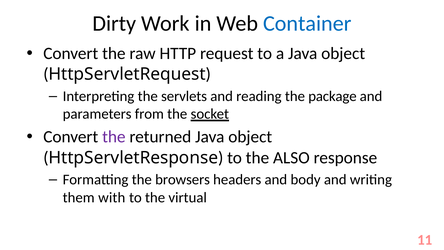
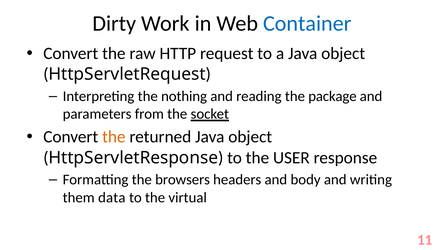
servlets: servlets -> nothing (184, 96)
the colour: purple -> orange (114, 137)
ALSO: ALSO -> USER (291, 157)
with: with -> data (112, 197)
